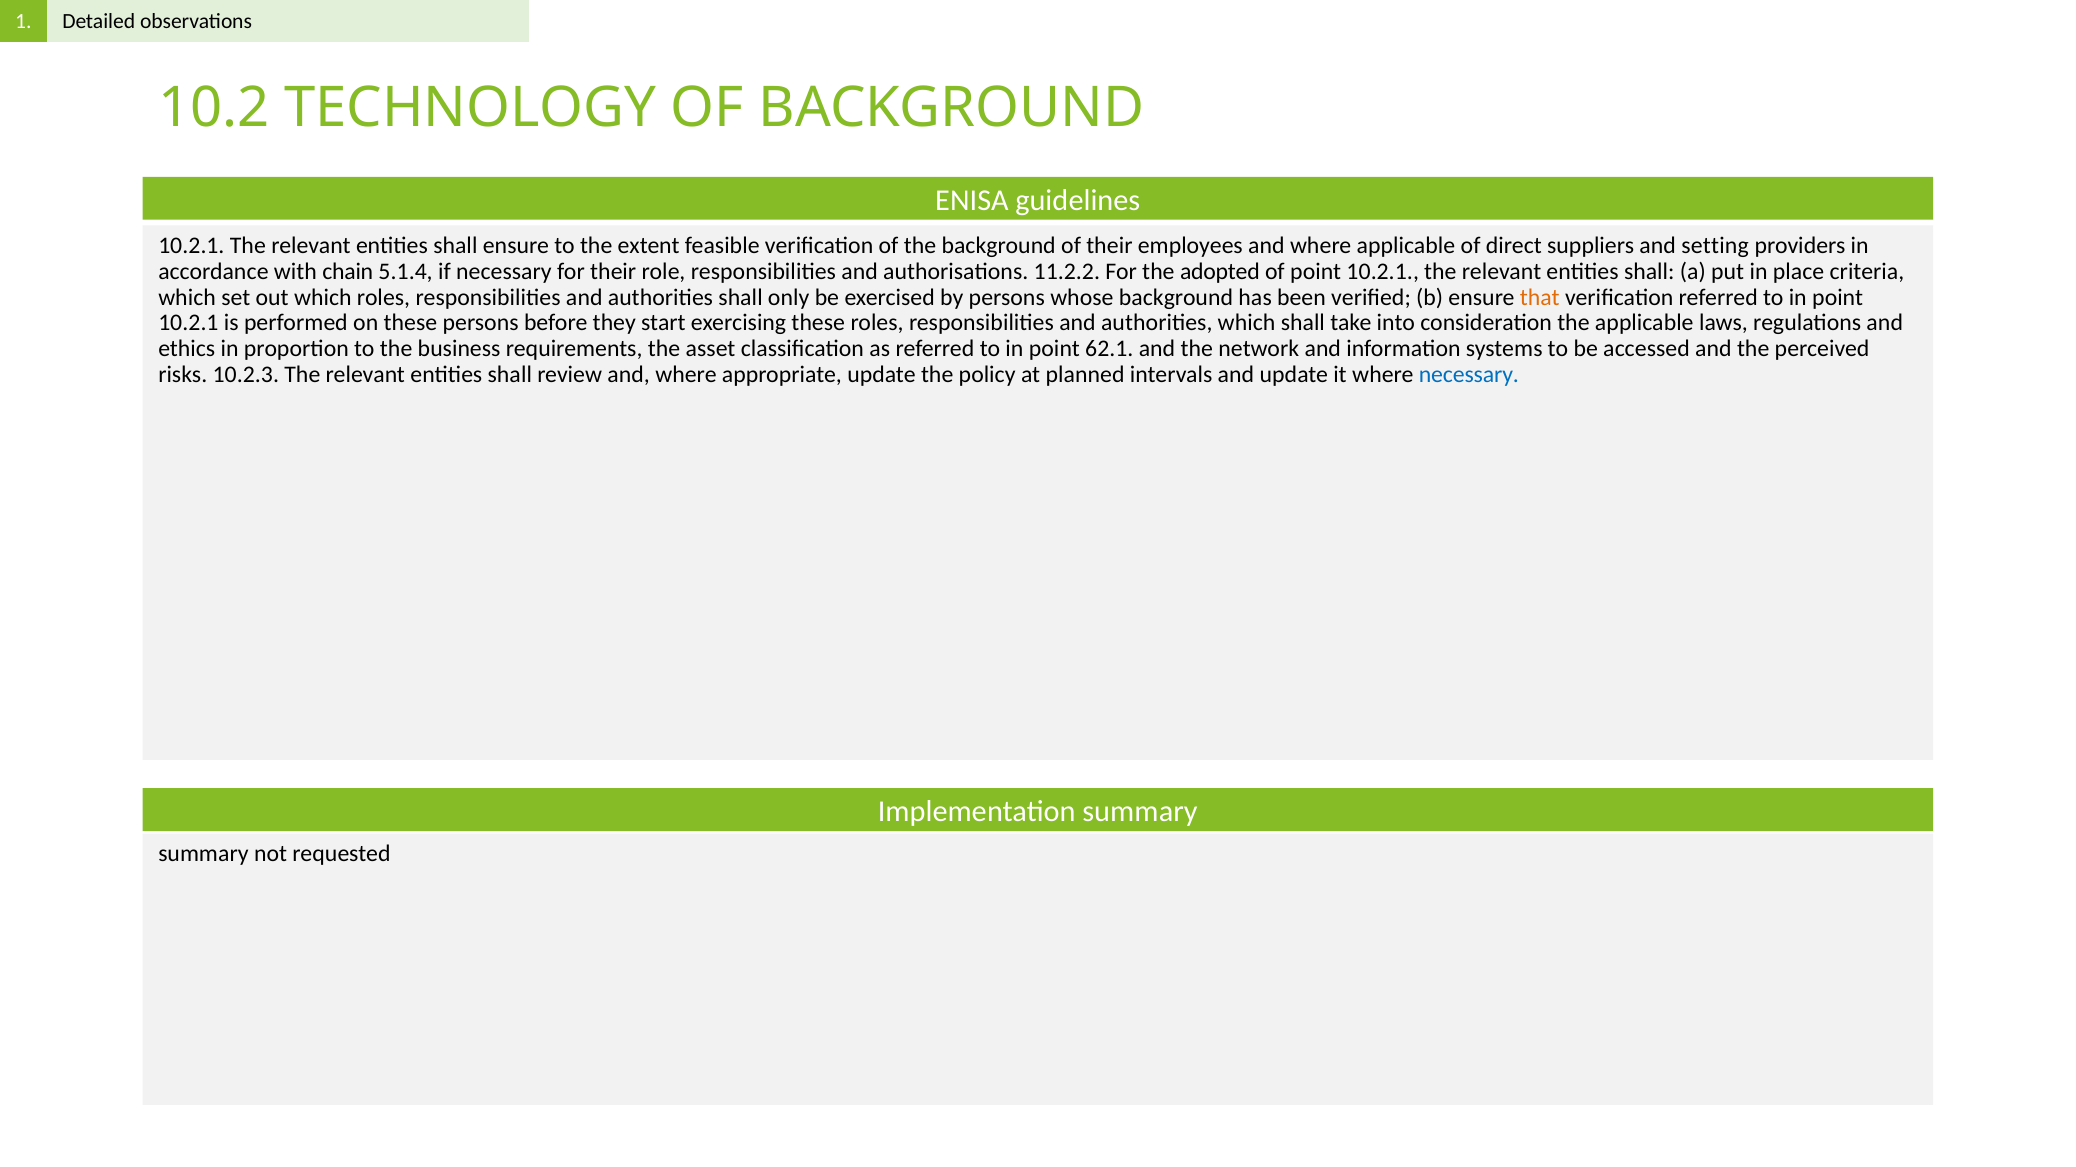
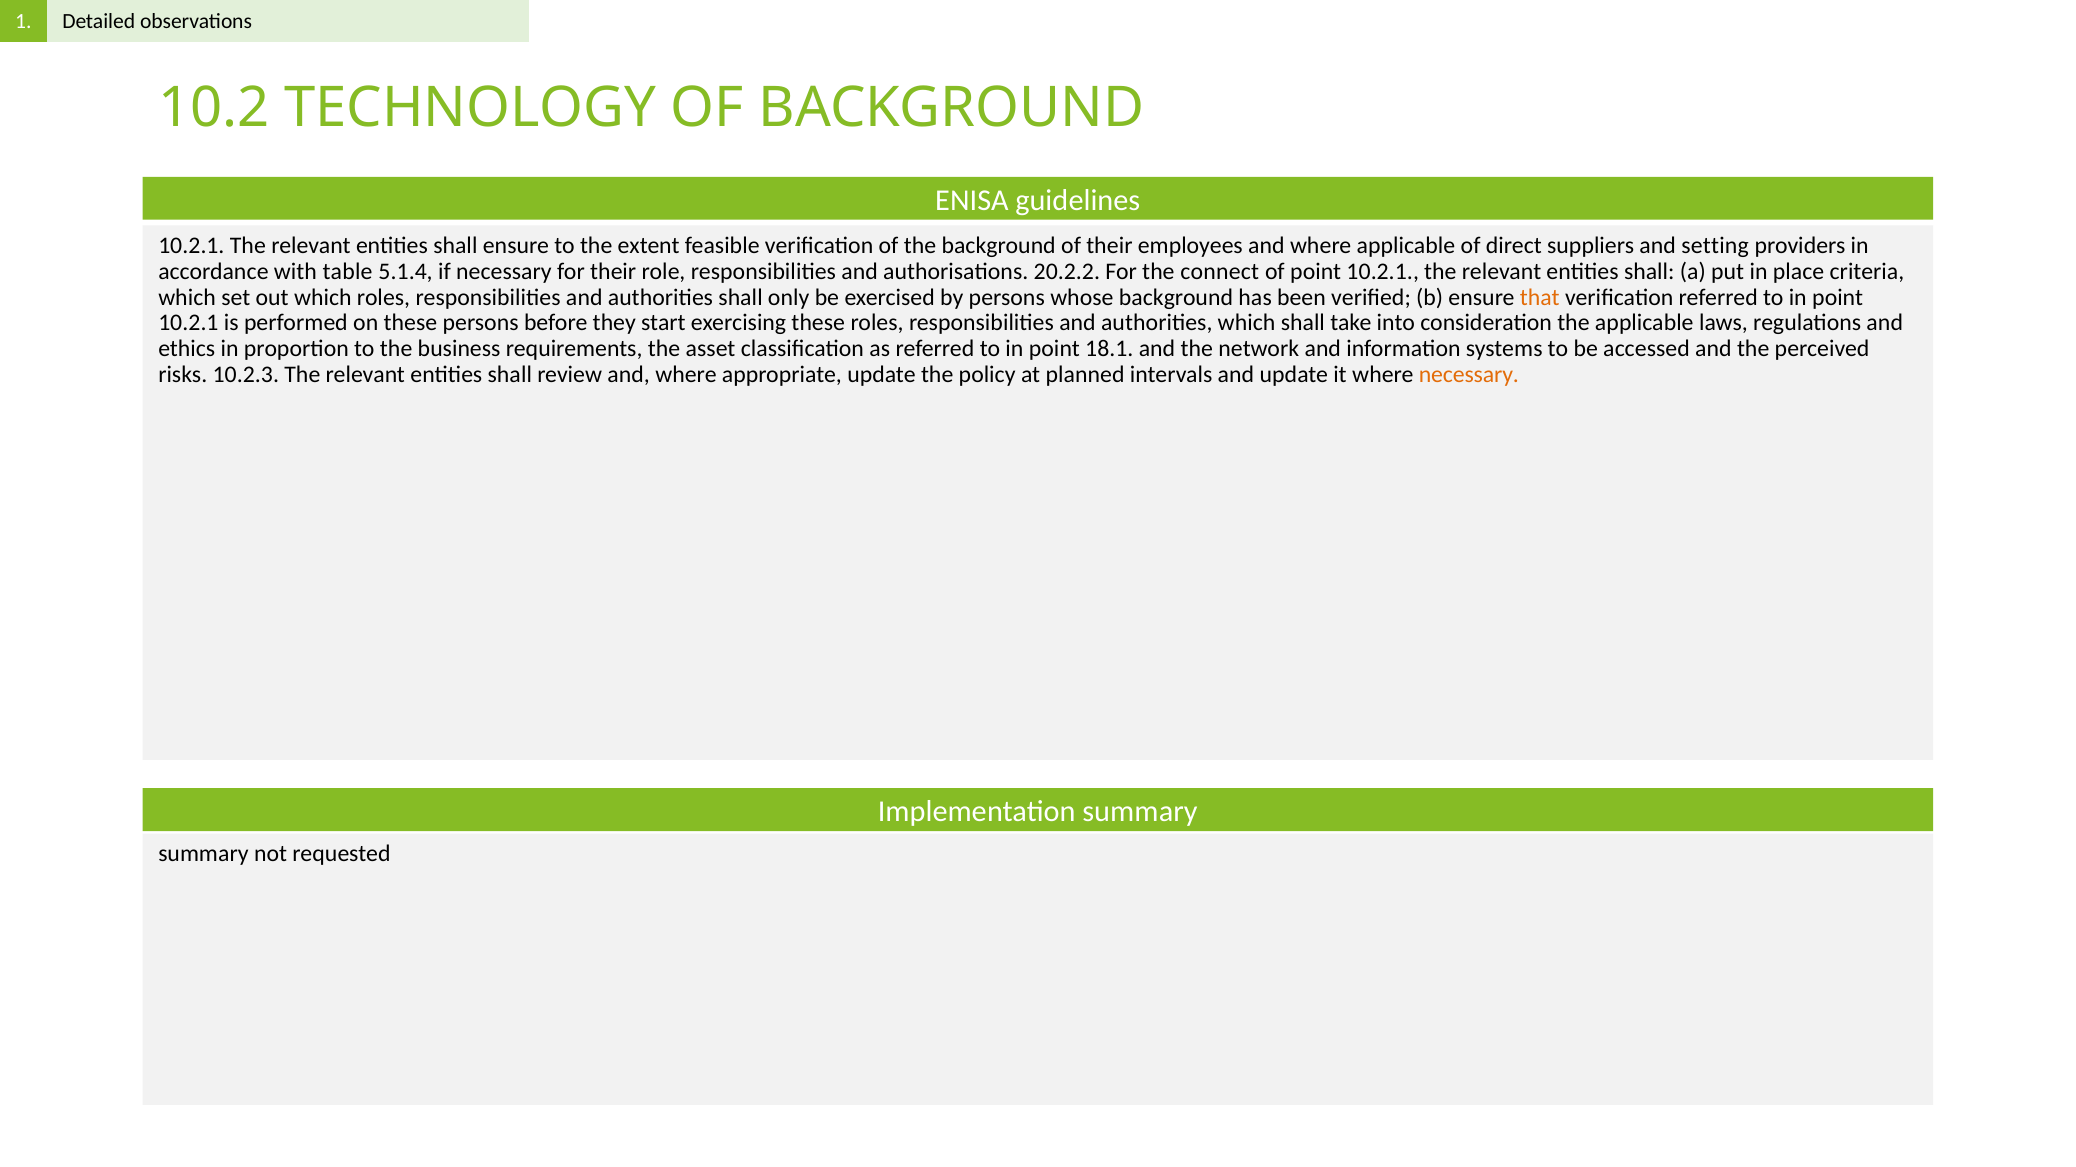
chain: chain -> table (348, 272)
11.2.2: 11.2.2 -> 20.2.2 (1067, 272)
adopted: adopted -> connect (1220, 272)
62.1: 62.1 -> 18.1 (1109, 349)
necessary colour: blue -> orange (1469, 374)
